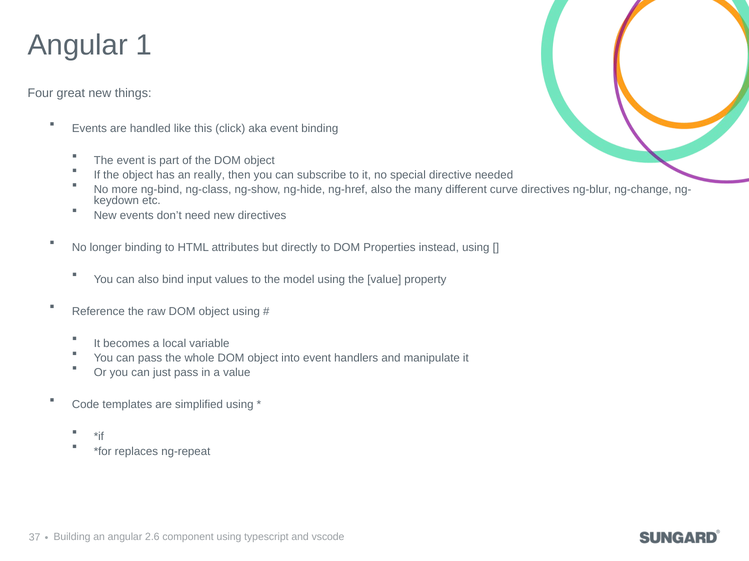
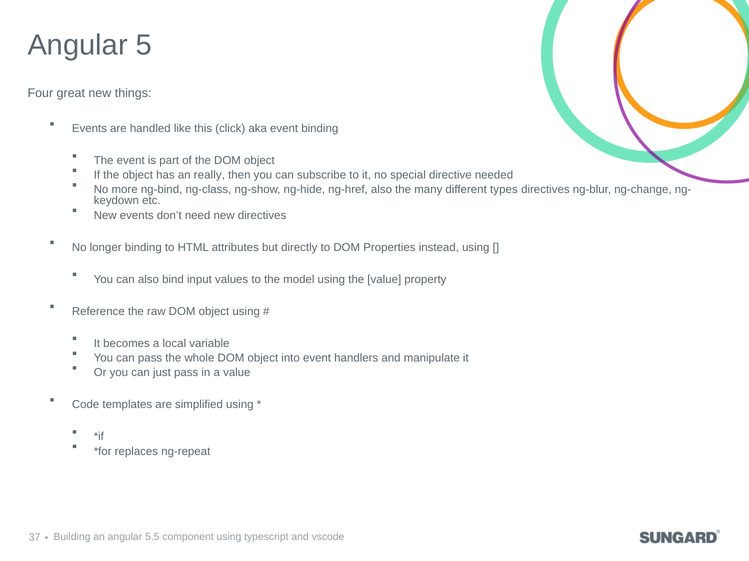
1: 1 -> 5 (144, 45)
curve: curve -> types (504, 190)
2.6: 2.6 -> 5.5 (152, 538)
